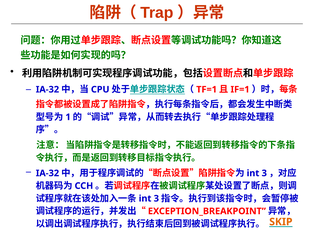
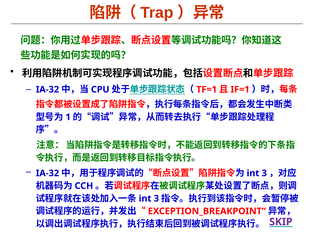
SKIP colour: orange -> purple (281, 221)
